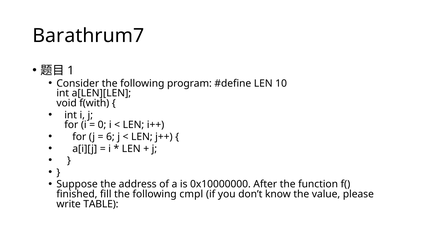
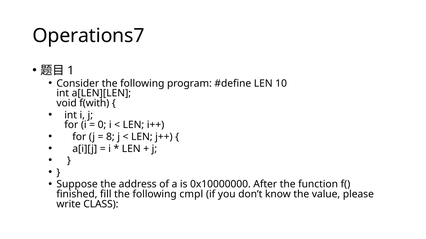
Barathrum7: Barathrum7 -> Operations7 (89, 36)
6: 6 -> 8 (110, 137)
TABLE: TABLE -> CLASS (101, 205)
